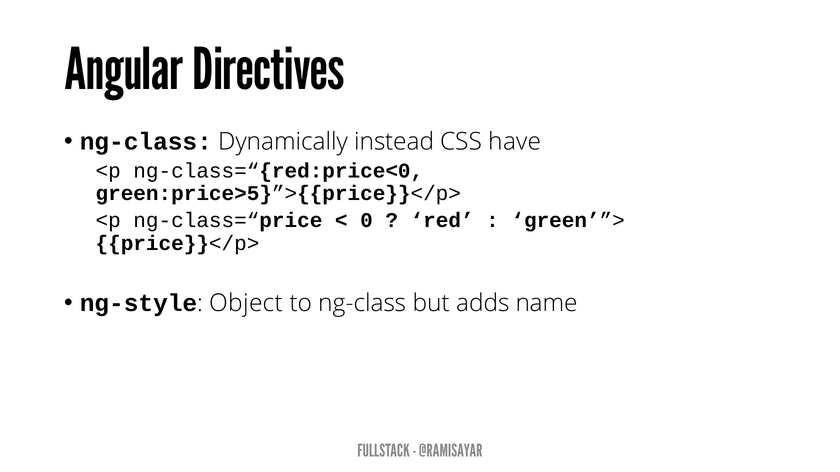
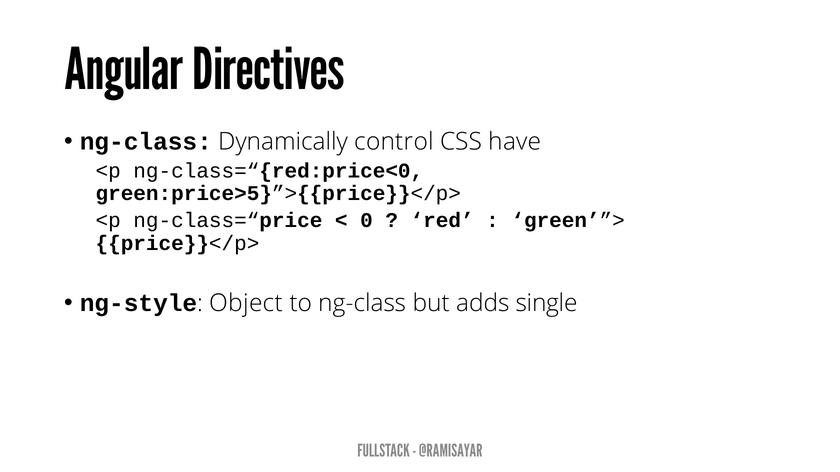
instead: instead -> control (394, 142)
name: name -> single (547, 304)
